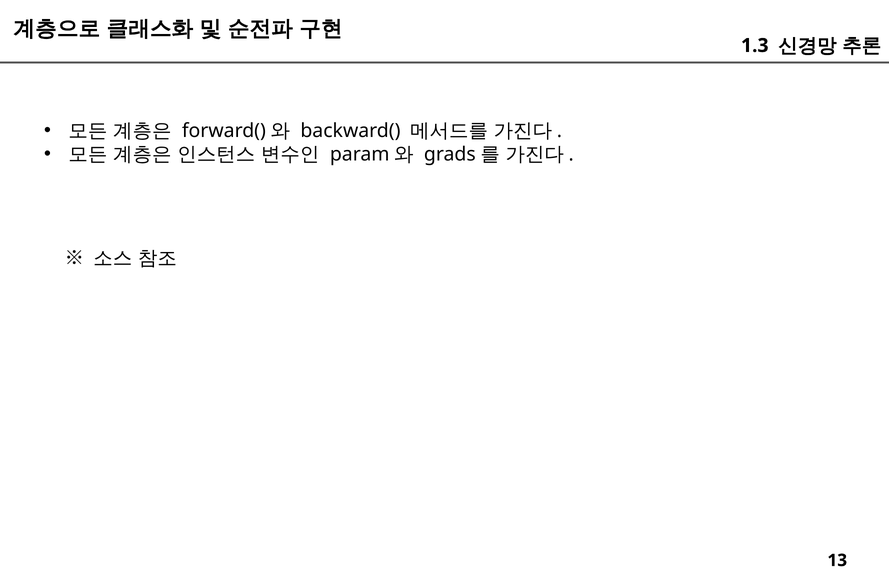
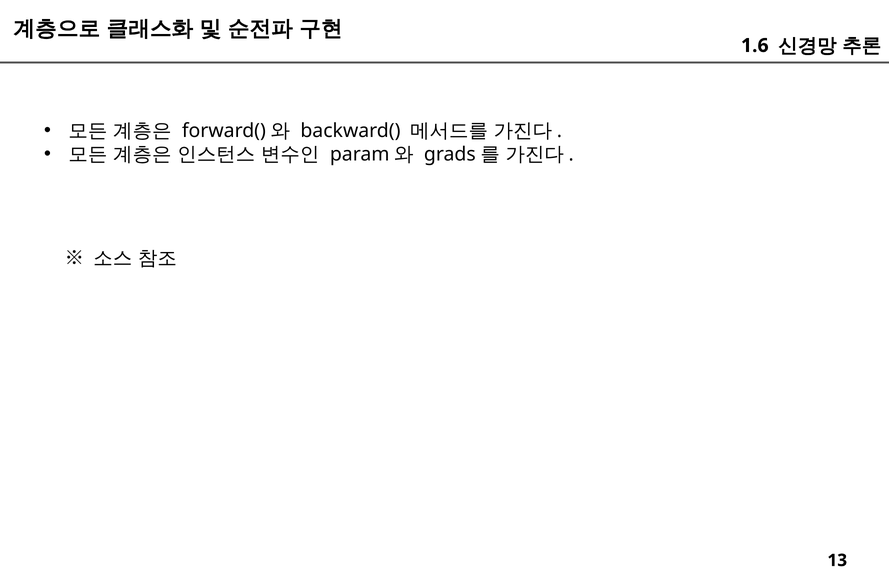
1.3: 1.3 -> 1.6 (755, 46)
